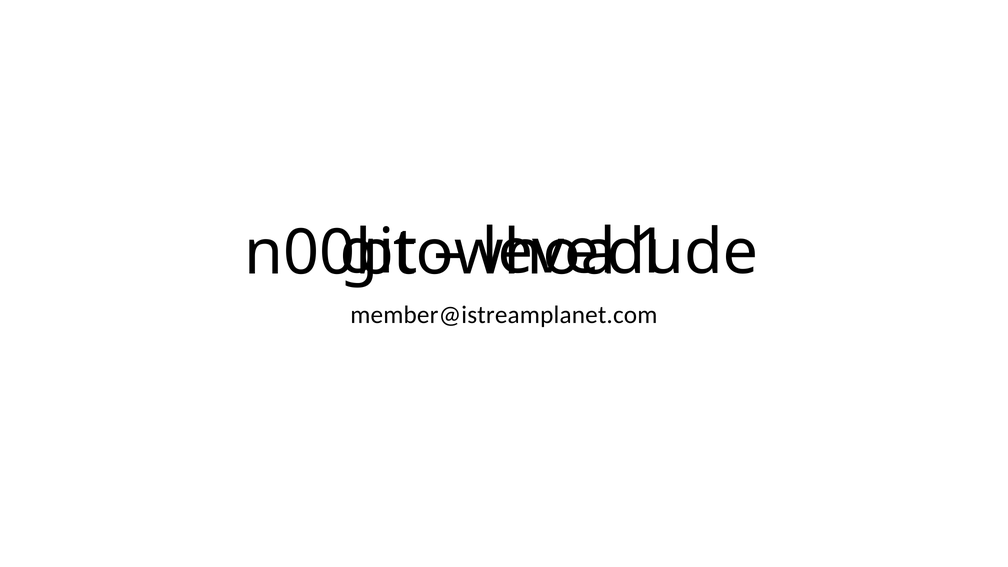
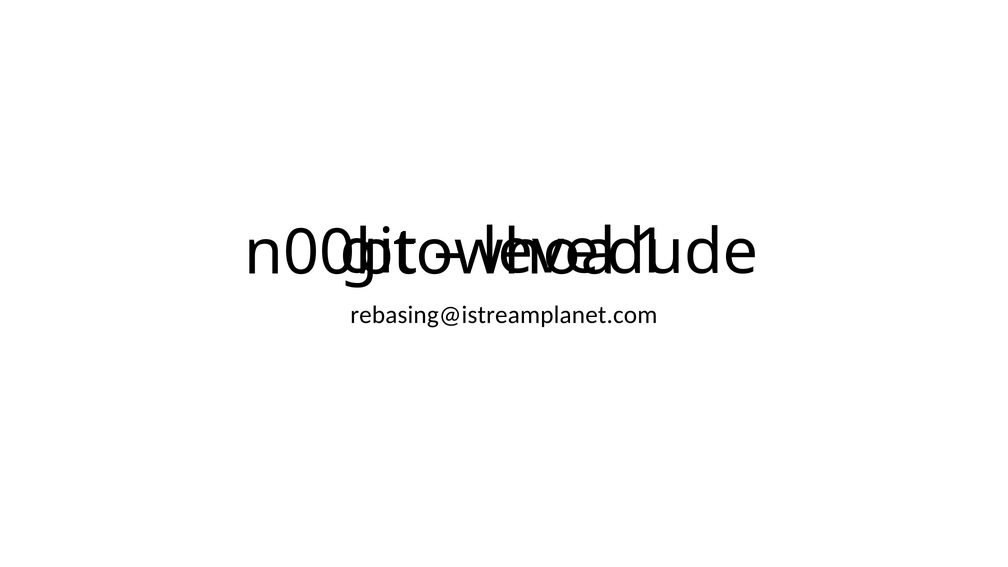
member@istreamplanet.com: member@istreamplanet.com -> rebasing@istreamplanet.com (504, 315)
